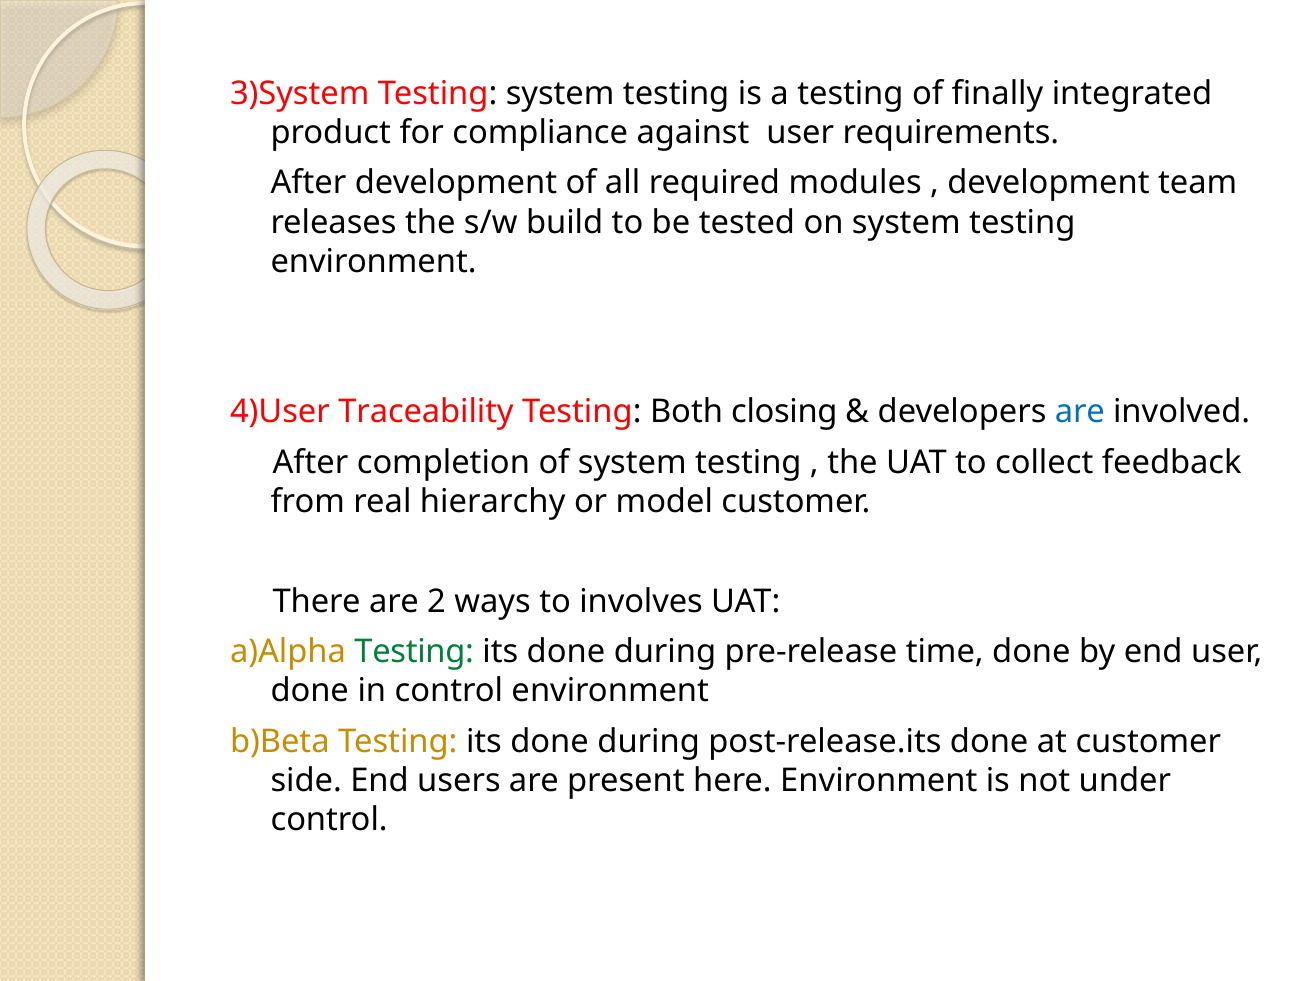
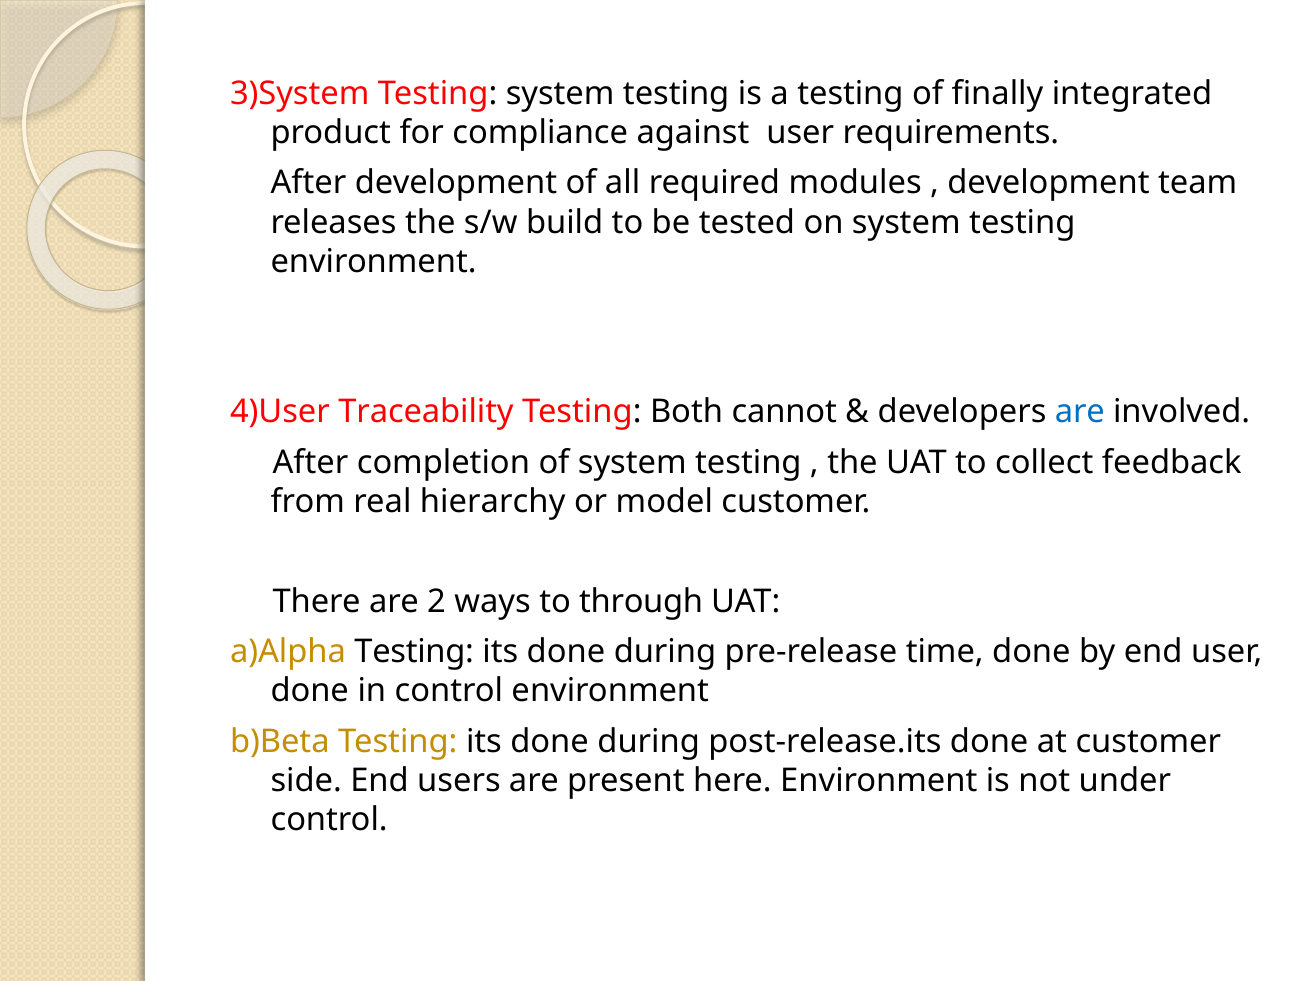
closing: closing -> cannot (784, 412)
involves: involves -> through (641, 602)
Testing colour: green -> black (414, 652)
